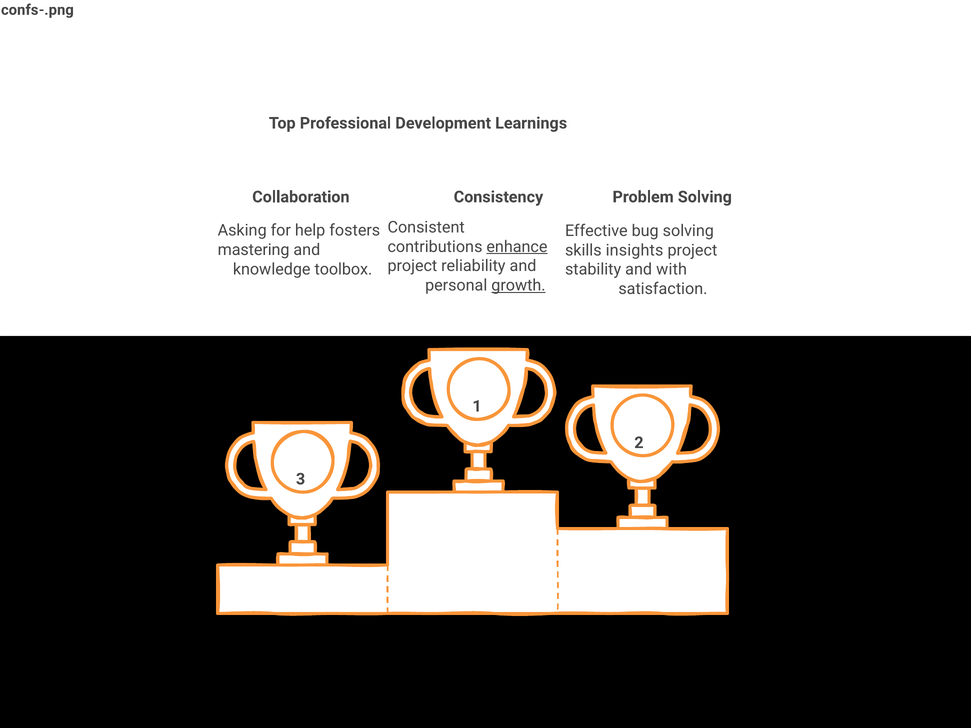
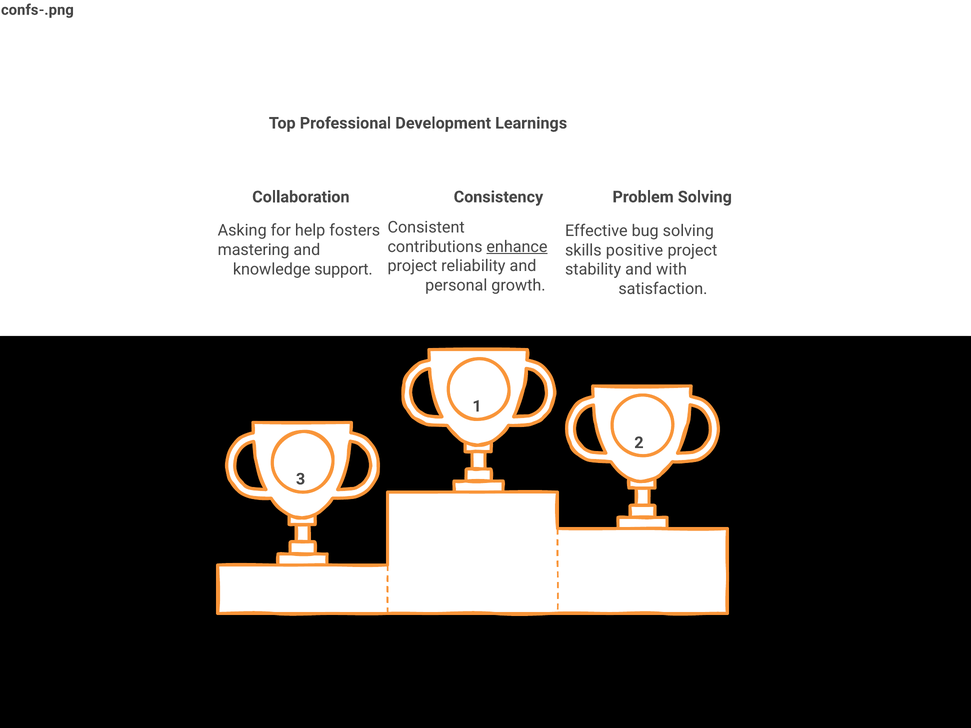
insights: insights -> positive (634, 250)
toolbox: toolbox -> support (343, 269)
growth underline: present -> none (518, 286)
